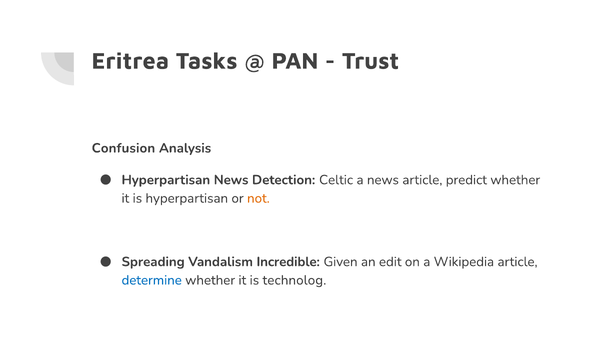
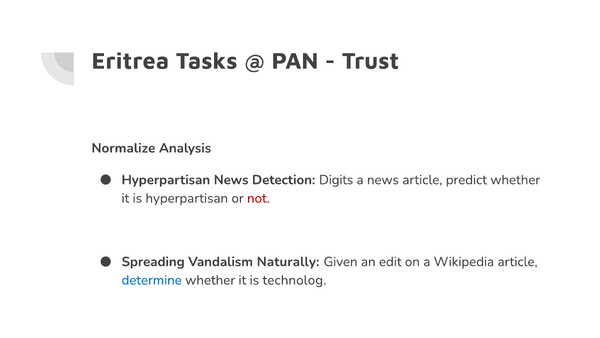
Confusion: Confusion -> Normalize (123, 148)
Celtic: Celtic -> Digits (336, 180)
not colour: orange -> red (258, 198)
Incredible: Incredible -> Naturally (288, 261)
